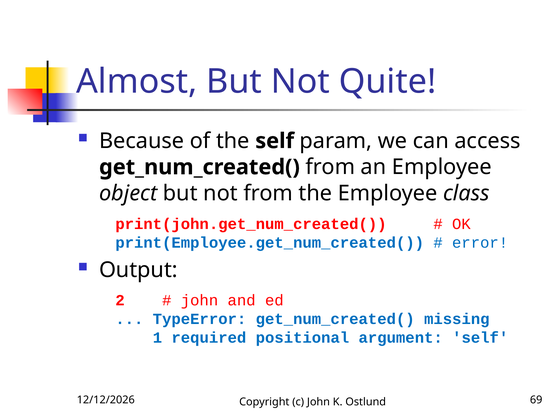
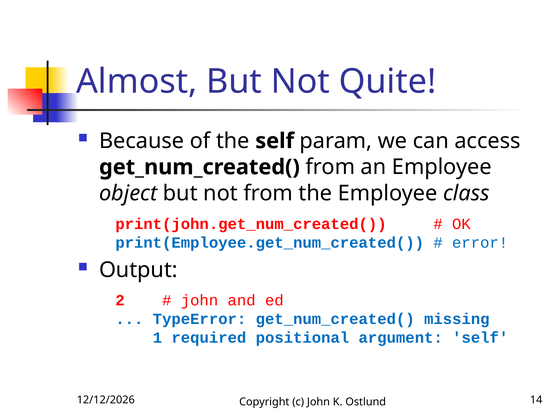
69: 69 -> 14 (536, 400)
